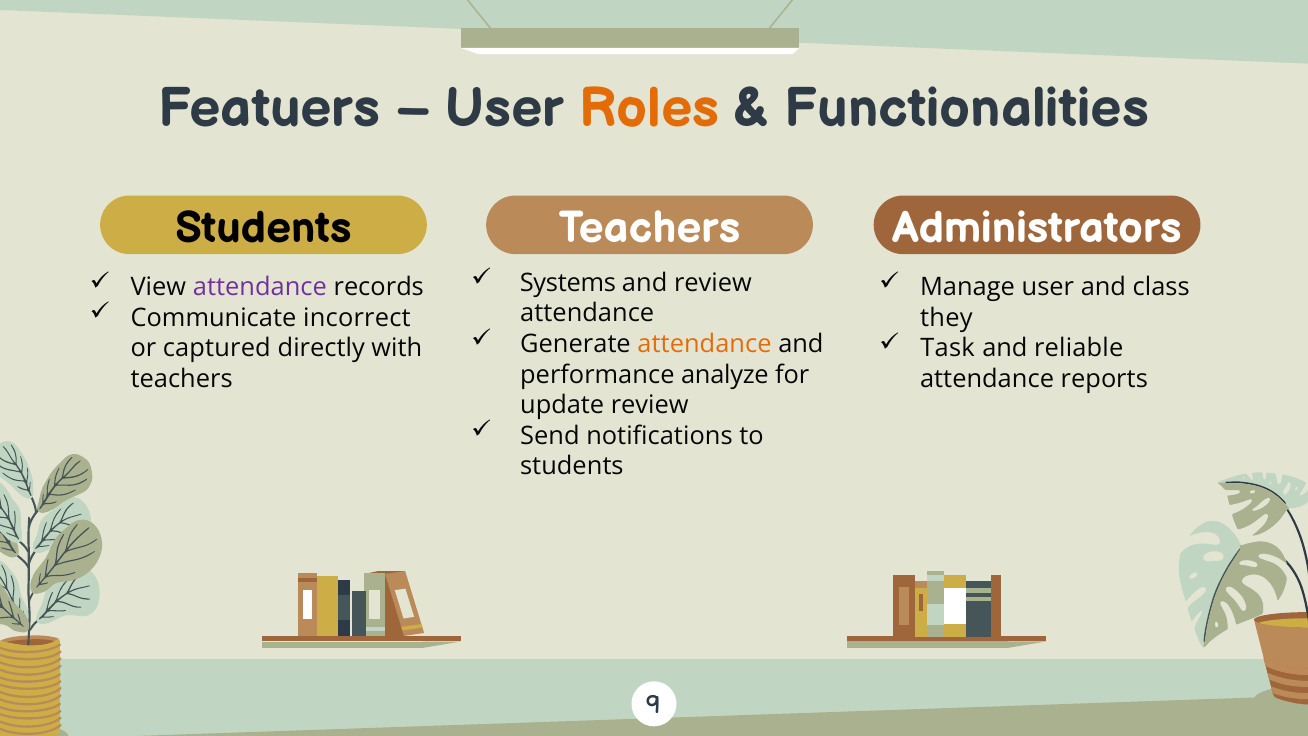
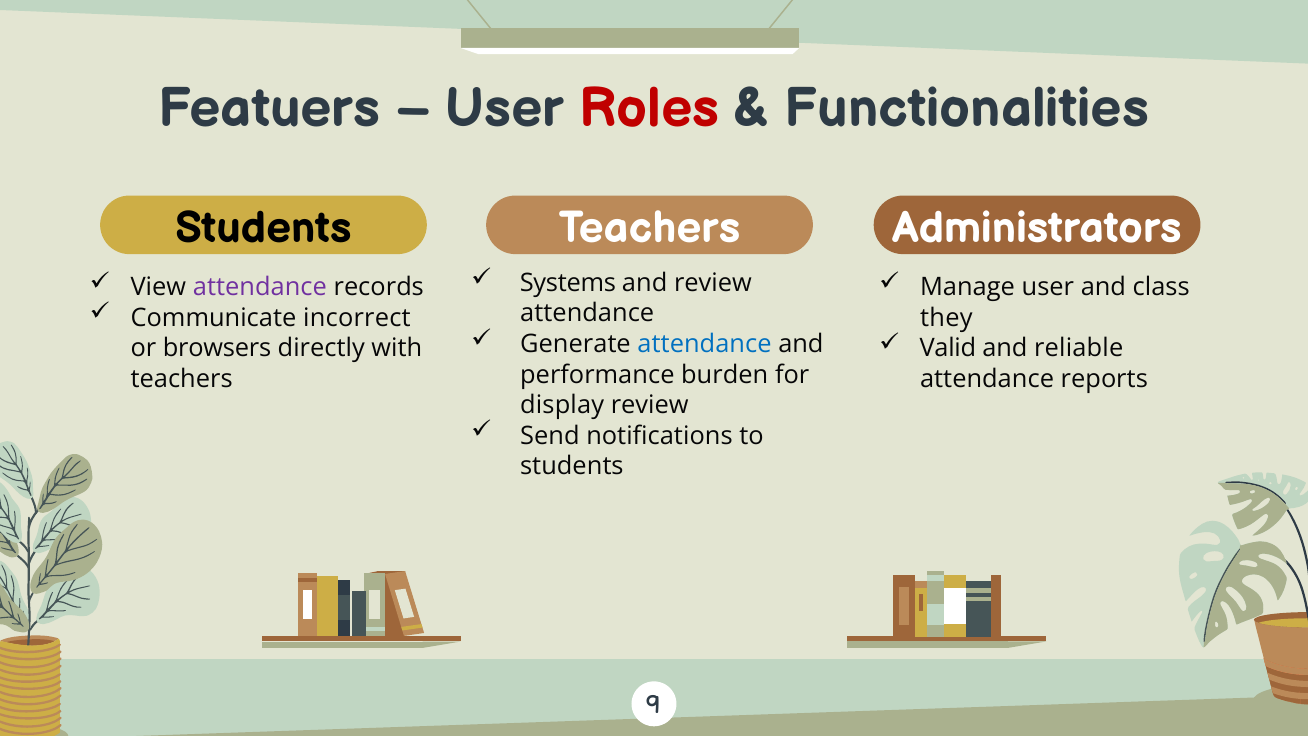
Roles colour: orange -> red (649, 108)
attendance colour: orange -> blue (704, 344)
Task: Task -> Valid (948, 348)
captured: captured -> browsers (217, 348)
analyze: analyze -> burden (725, 375)
update: update -> display (562, 405)
